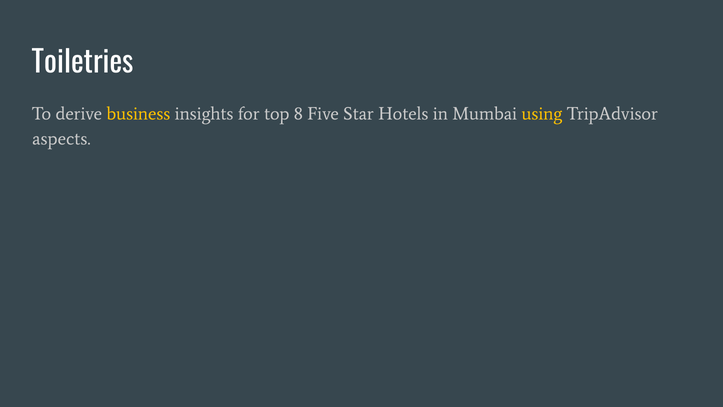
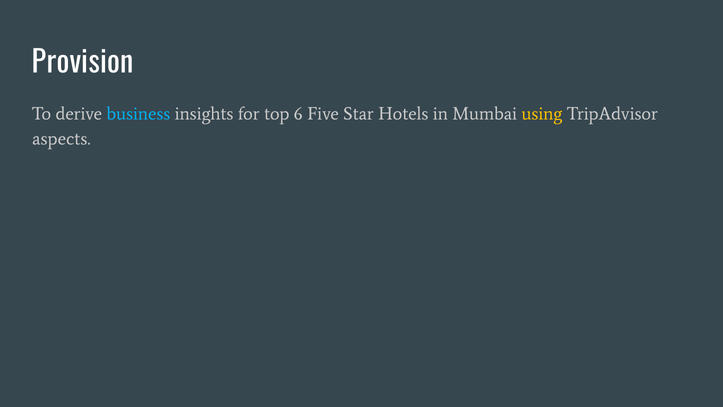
Toiletries: Toiletries -> Provision (83, 63)
business colour: yellow -> light blue (138, 114)
8: 8 -> 6 (298, 114)
